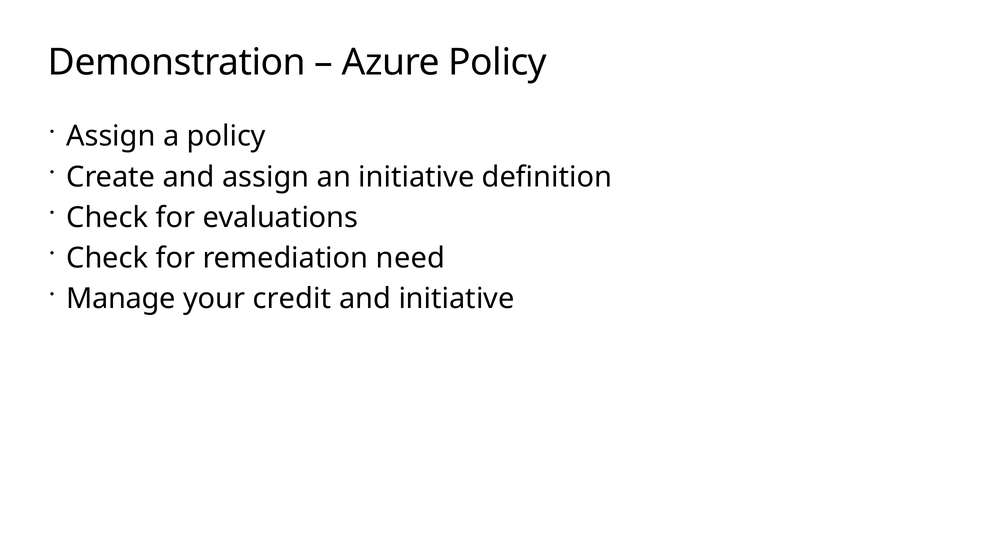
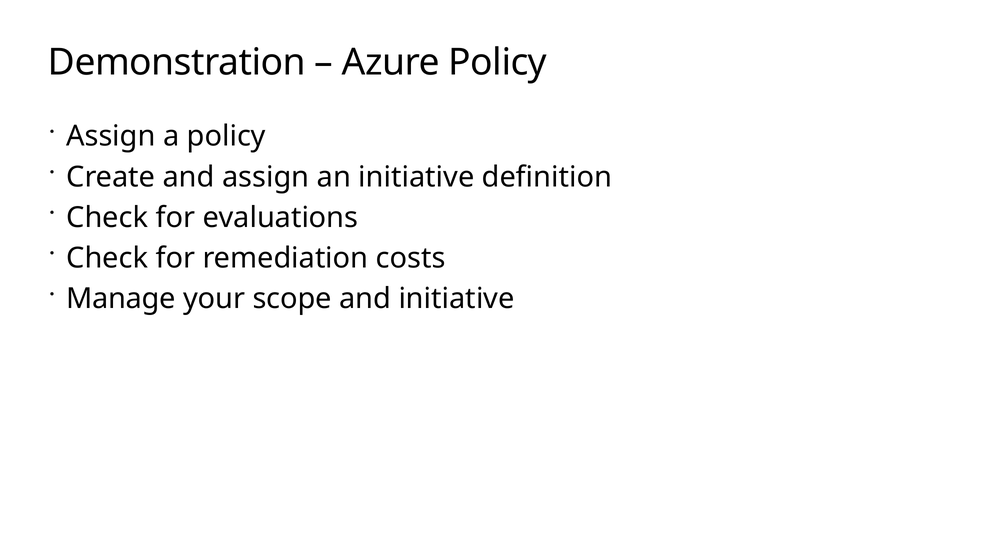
need: need -> costs (411, 258)
credit: credit -> scope (292, 299)
